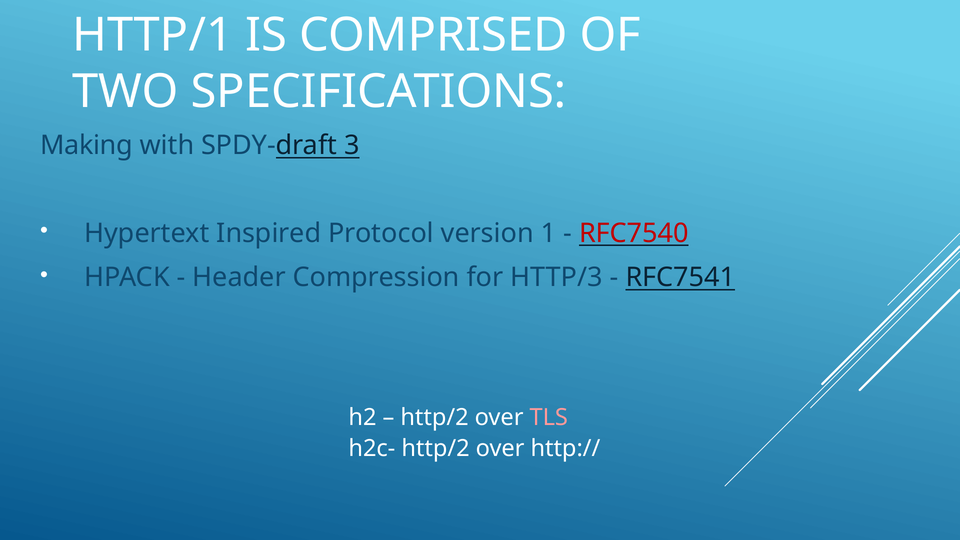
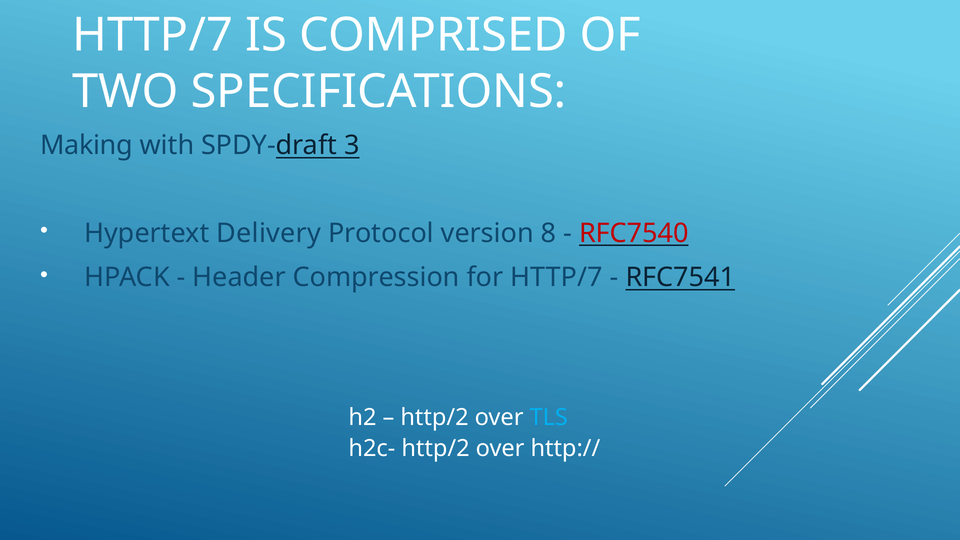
HTTP/1: HTTP/1 -> HTTP/7 (153, 35)
Inspired: Inspired -> Delivery (269, 233)
1: 1 -> 8 (549, 233)
for HTTP/3: HTTP/3 -> HTTP/7 (557, 277)
TLS colour: pink -> light blue (549, 417)
